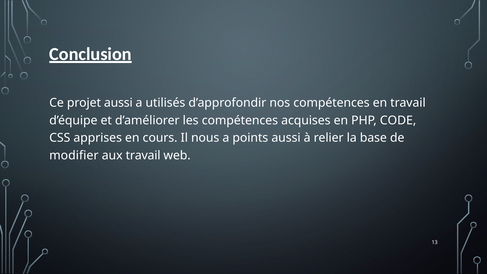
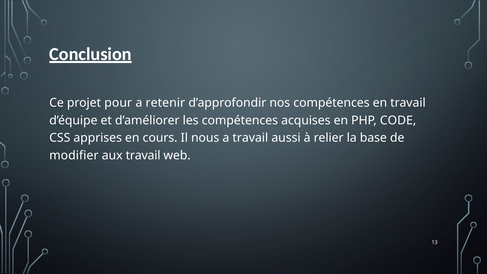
projet aussi: aussi -> pour (118, 103)
utilisés: utilisés -> retenir (165, 103)
a points: points -> travail (250, 138)
